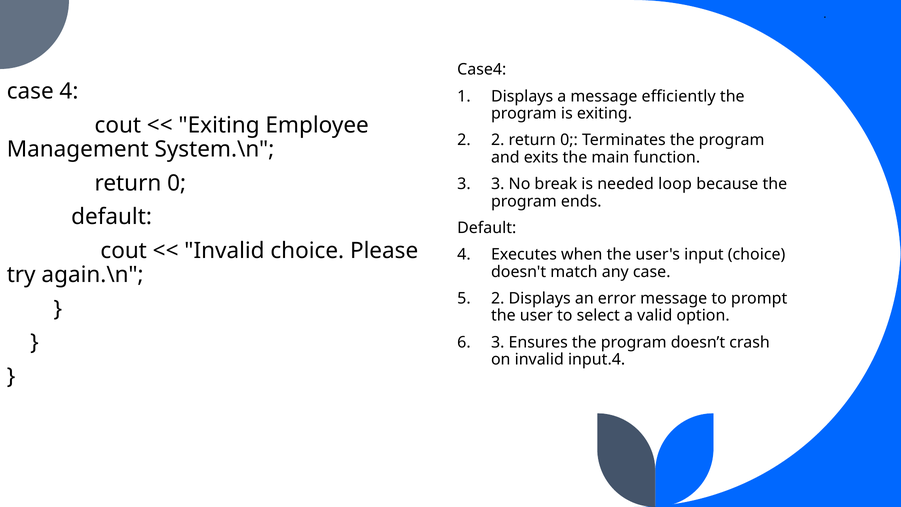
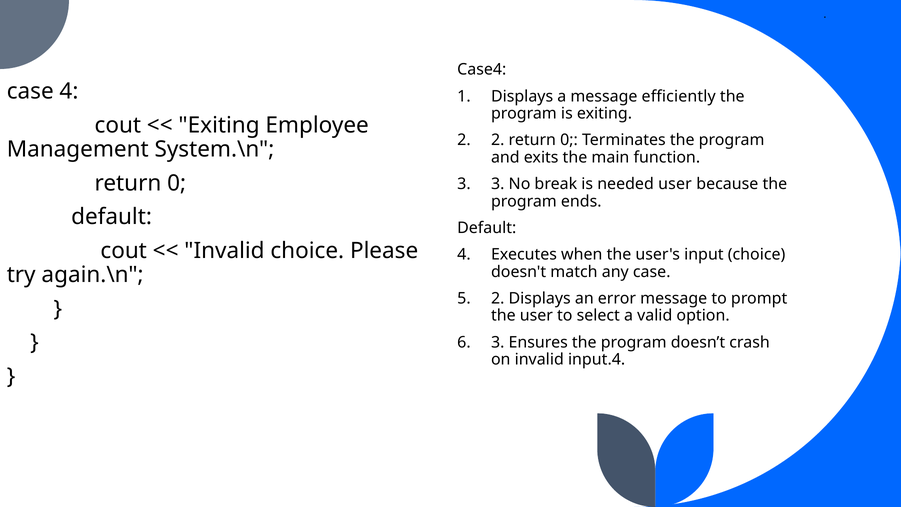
needed loop: loop -> user (675, 184)
